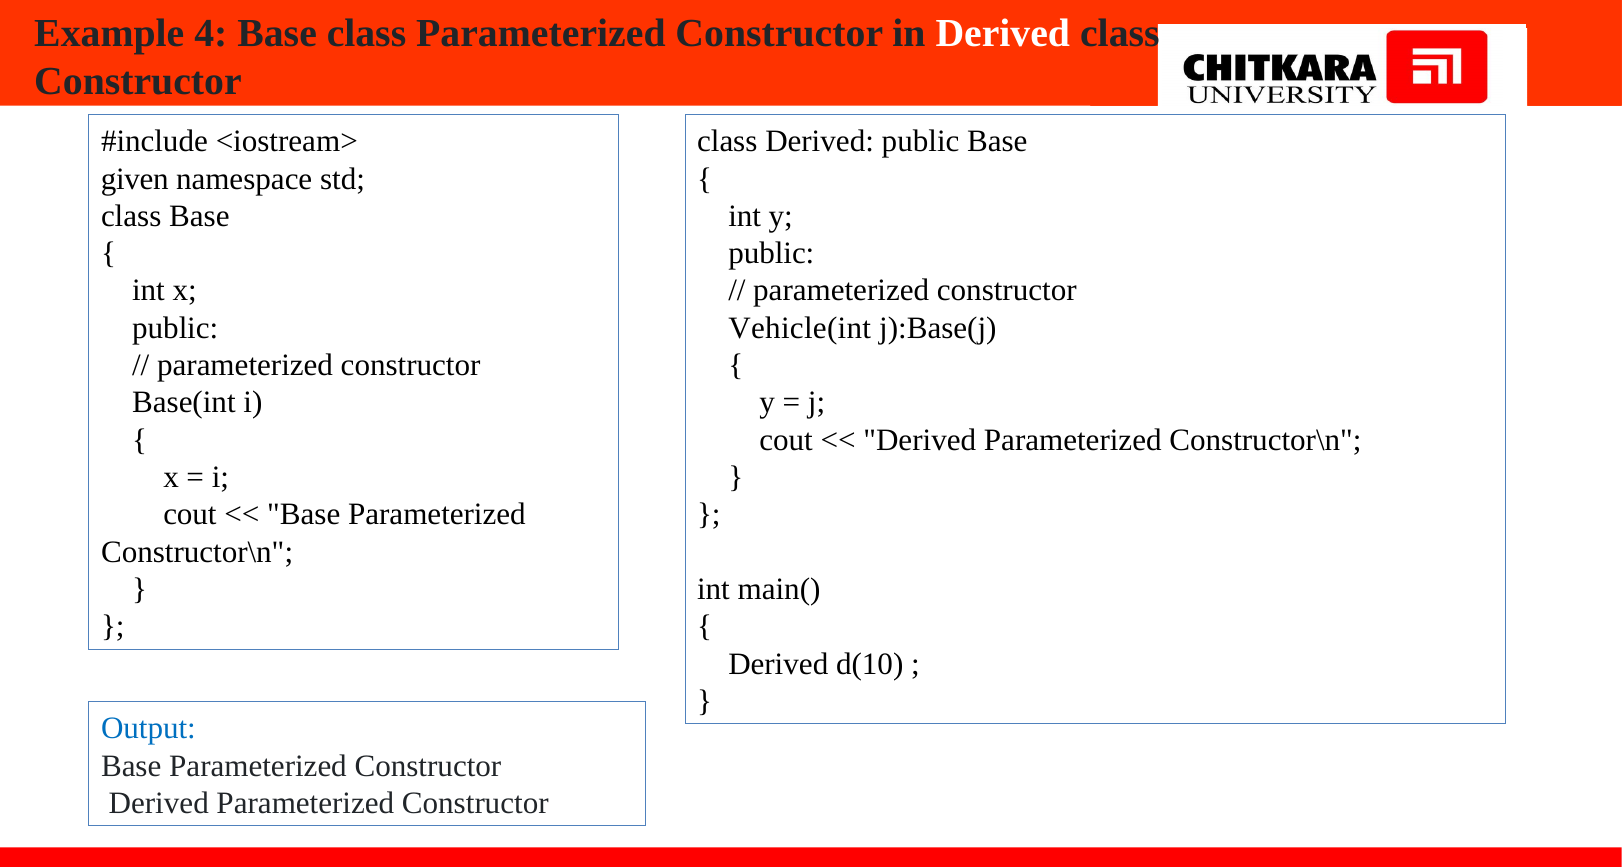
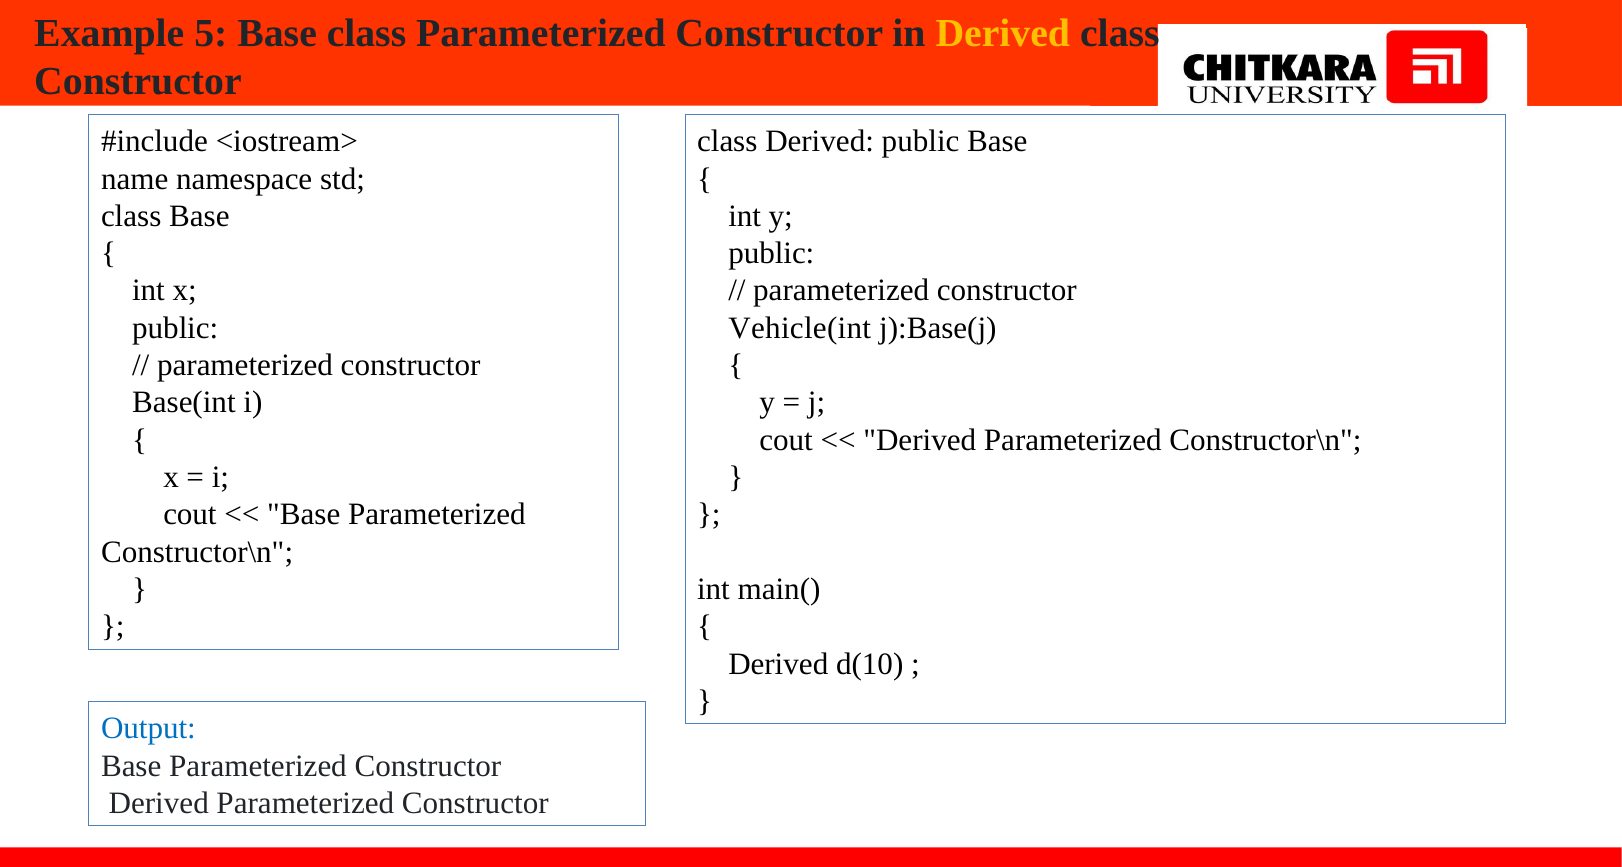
4: 4 -> 5 (211, 33)
Derived colour: white -> yellow (1003, 33)
given: given -> name (135, 179)
